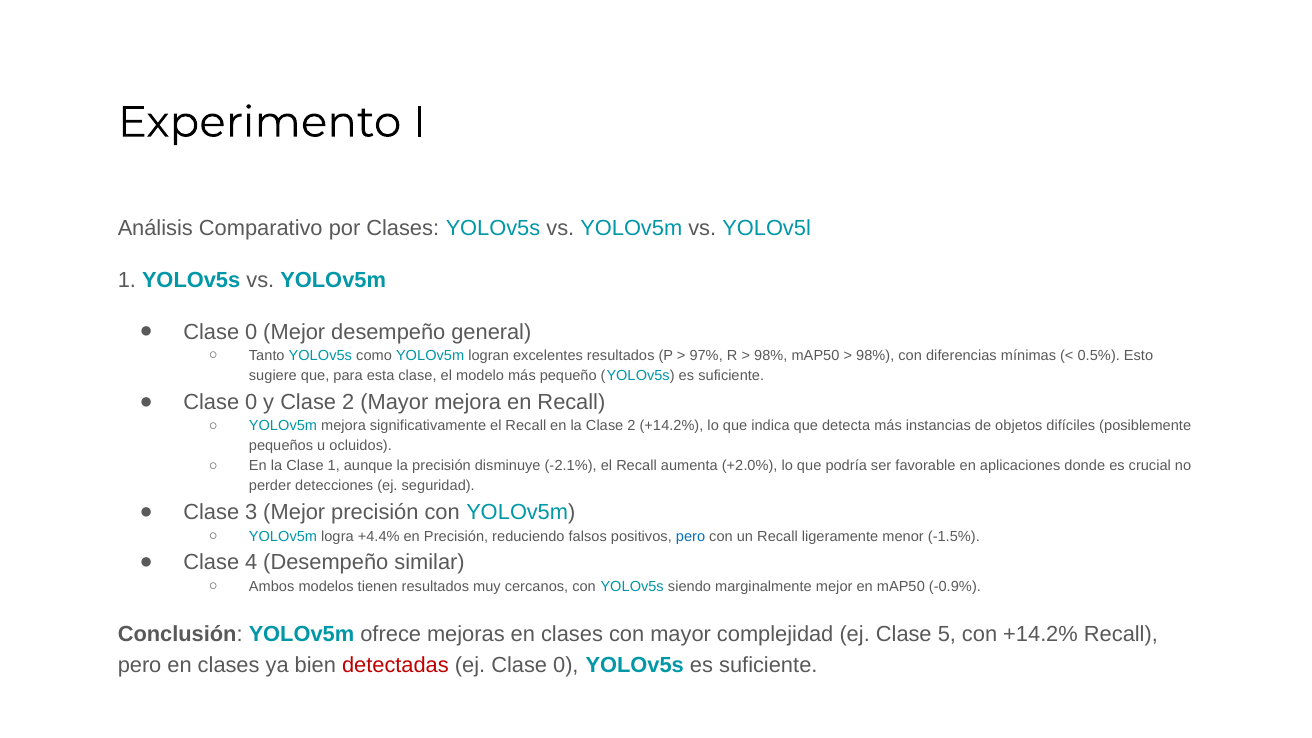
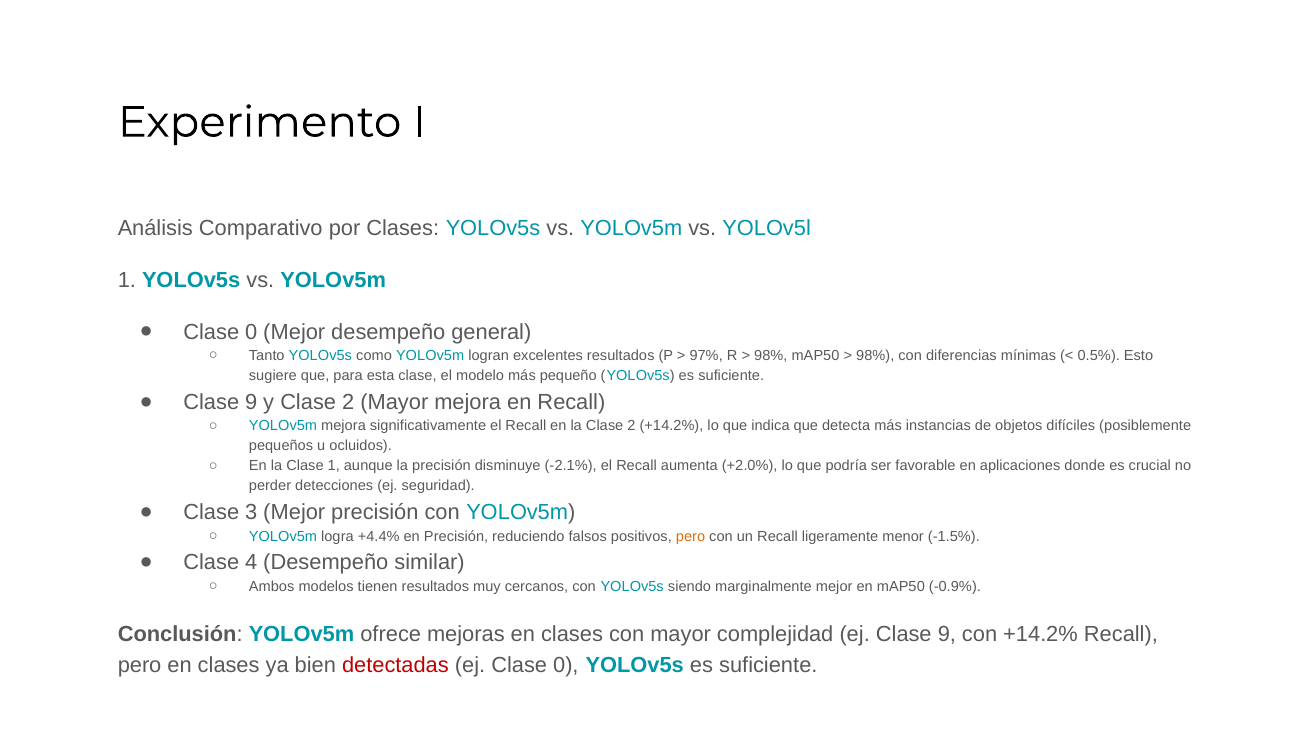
0: 0 -> 9 (251, 402)
pero colour: blue -> orange (691, 536)
ej Clase 5: 5 -> 9 (947, 635)
